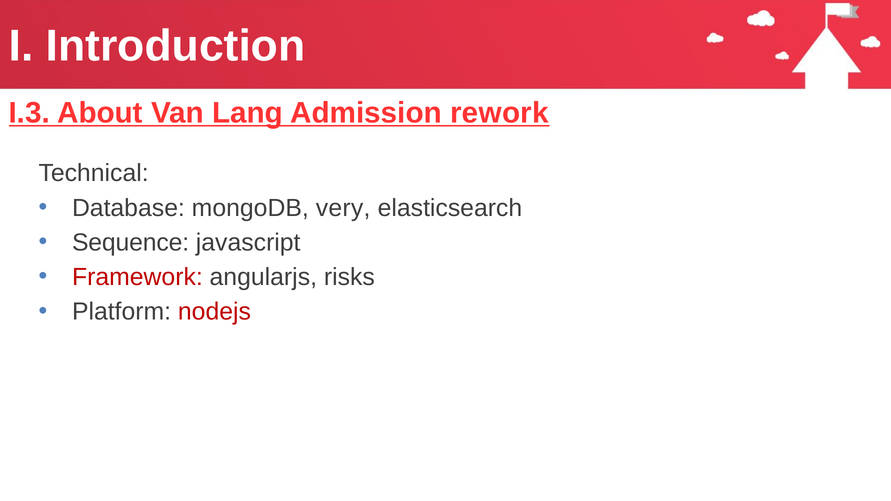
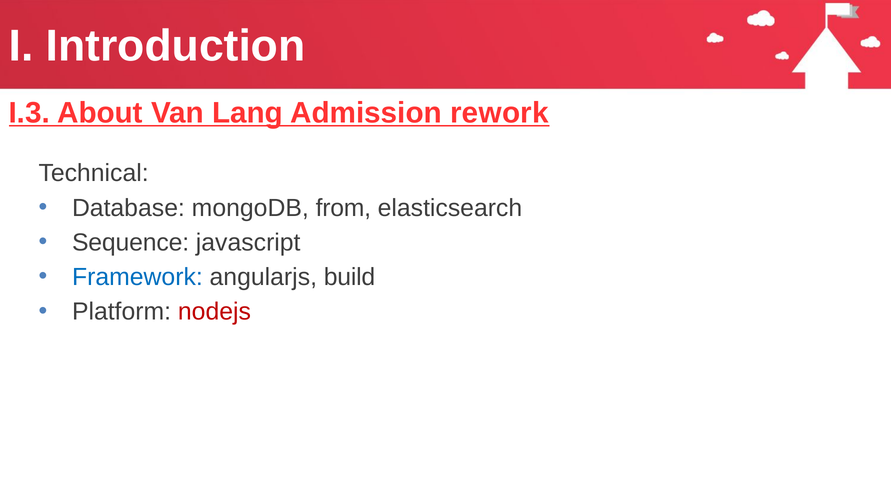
very: very -> from (343, 208)
Framework colour: red -> blue (137, 277)
risks: risks -> build (350, 277)
